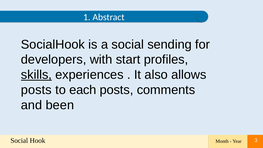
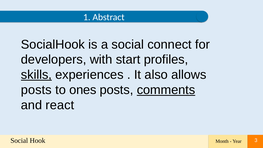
sending: sending -> connect (170, 44)
each: each -> ones (83, 90)
comments underline: none -> present (166, 90)
been: been -> react (60, 105)
